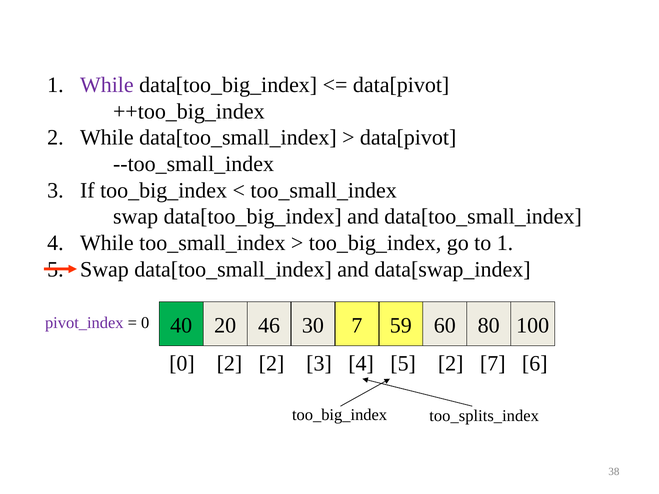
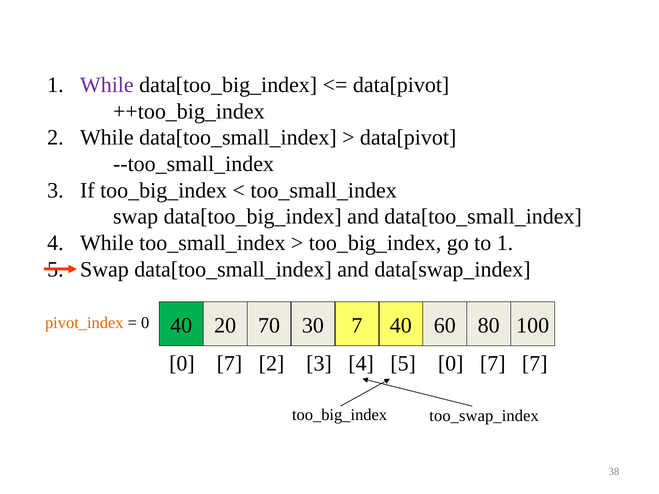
pivot_index colour: purple -> orange (84, 323)
46: 46 -> 70 (269, 326)
7 59: 59 -> 40 (401, 326)
2: 2 -> 7 (229, 364)
5 2: 2 -> 0 (451, 364)
7 6: 6 -> 7 (535, 364)
too_splits_index: too_splits_index -> too_swap_index (484, 416)
